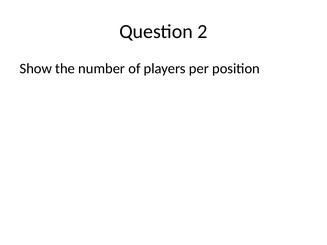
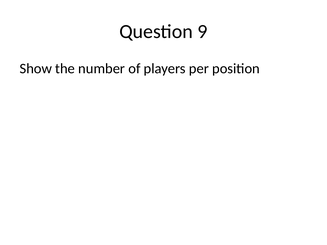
2: 2 -> 9 (202, 32)
